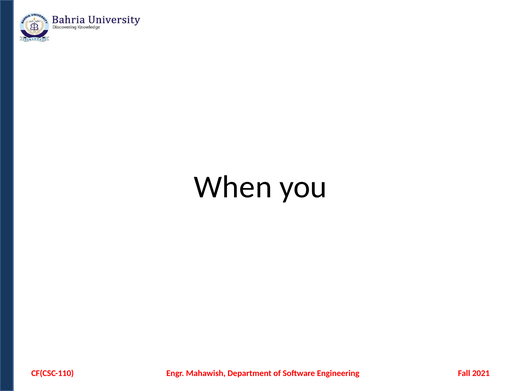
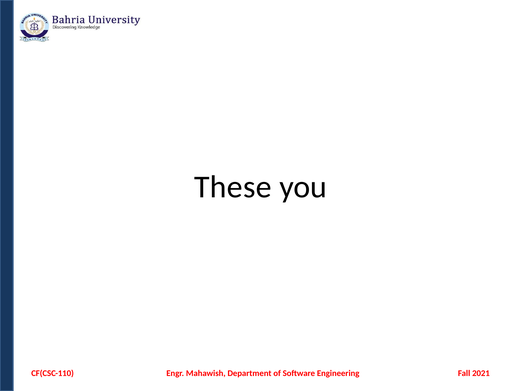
When: When -> These (233, 187)
